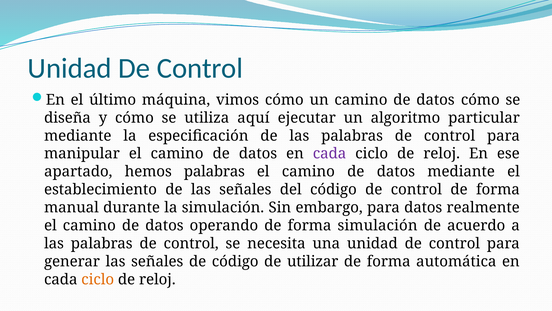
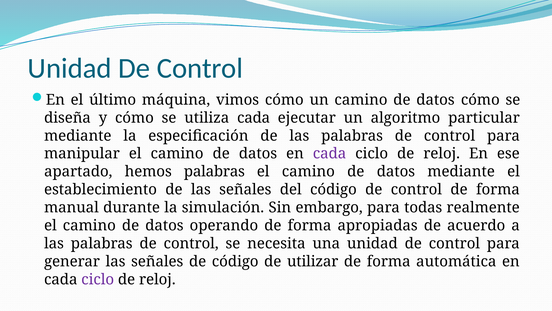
utiliza aquí: aquí -> cada (254, 118)
para datos: datos -> todas (423, 207)
forma simulación: simulación -> apropiadas (378, 225)
ciclo colour: orange -> purple (98, 279)
